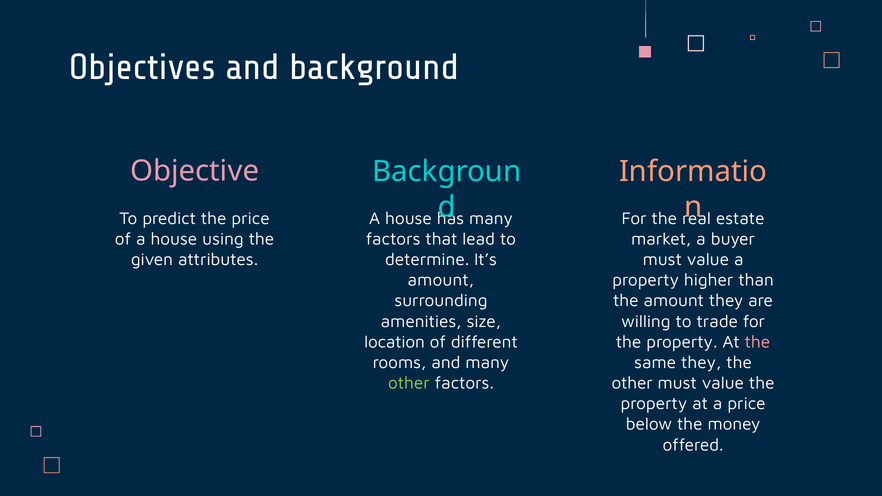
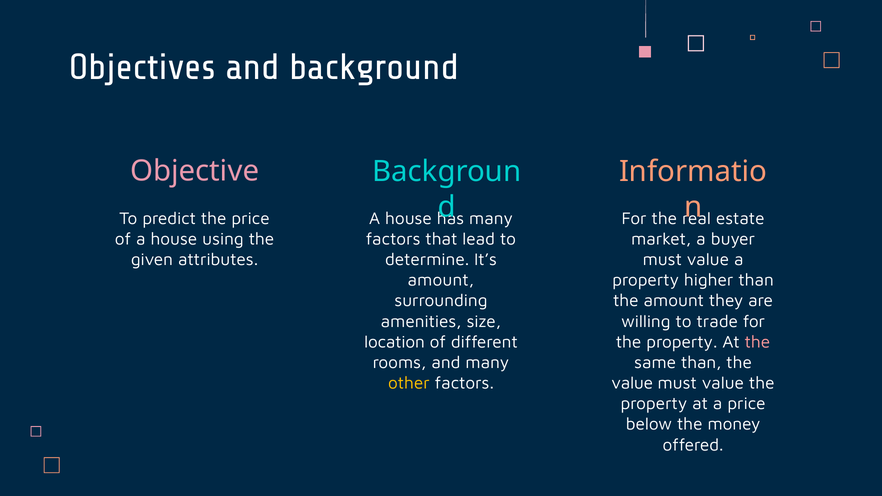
same they: they -> than (701, 363)
other colour: light green -> yellow (409, 383)
other: other -> value (632, 383)
